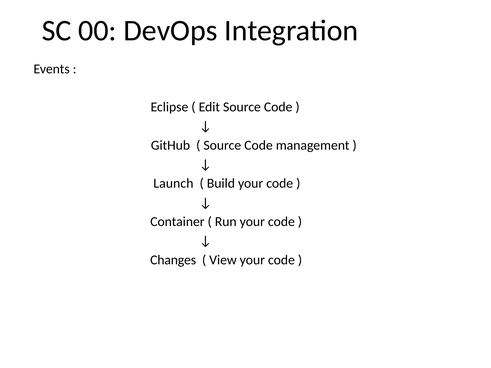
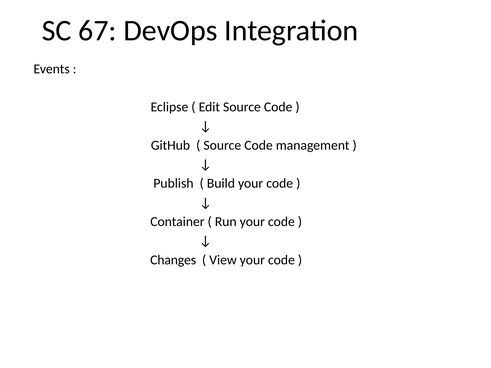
00: 00 -> 67 (97, 31)
Launch: Launch -> Publish (173, 184)
